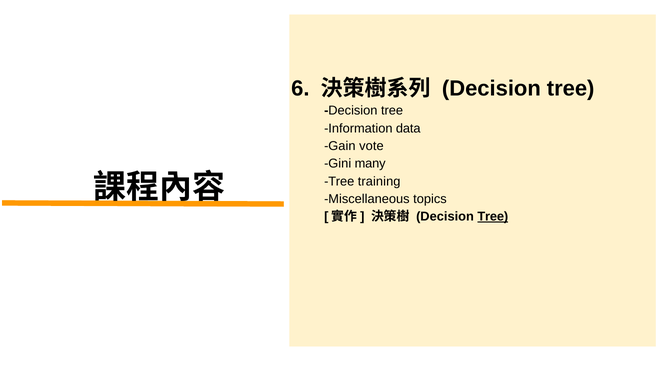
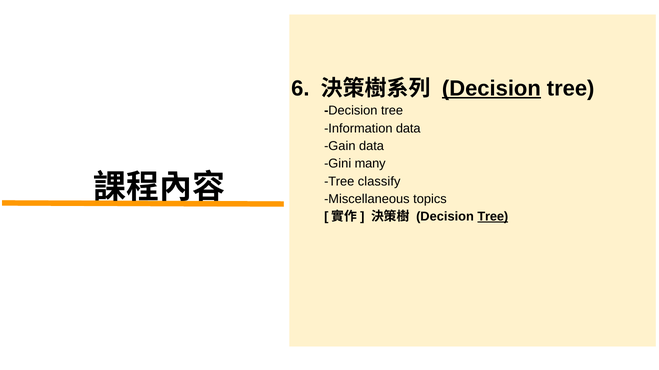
Decision underline: none -> present (491, 88)
Gain vote: vote -> data (371, 146)
training: training -> classify (379, 182)
